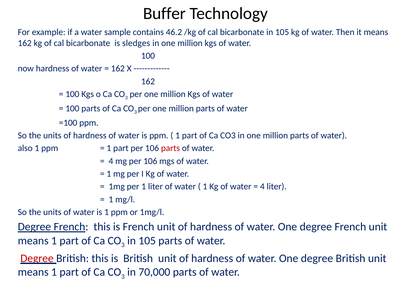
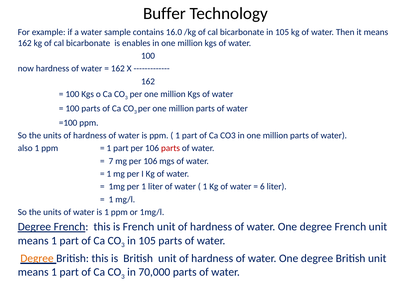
46.2: 46.2 -> 16.0 (174, 32)
sledges: sledges -> enables (136, 43)
4: 4 -> 7 (111, 161)
4: 4 -> 6 (262, 187)
Degree colour: red -> orange (37, 259)
